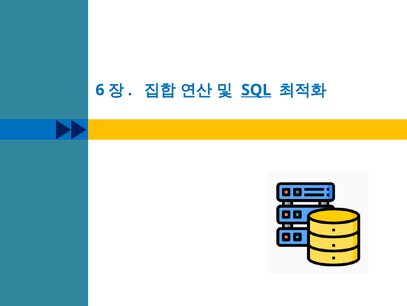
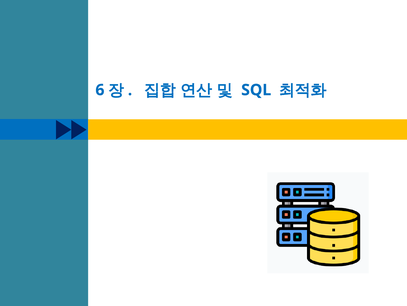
SQL underline: present -> none (256, 90)
